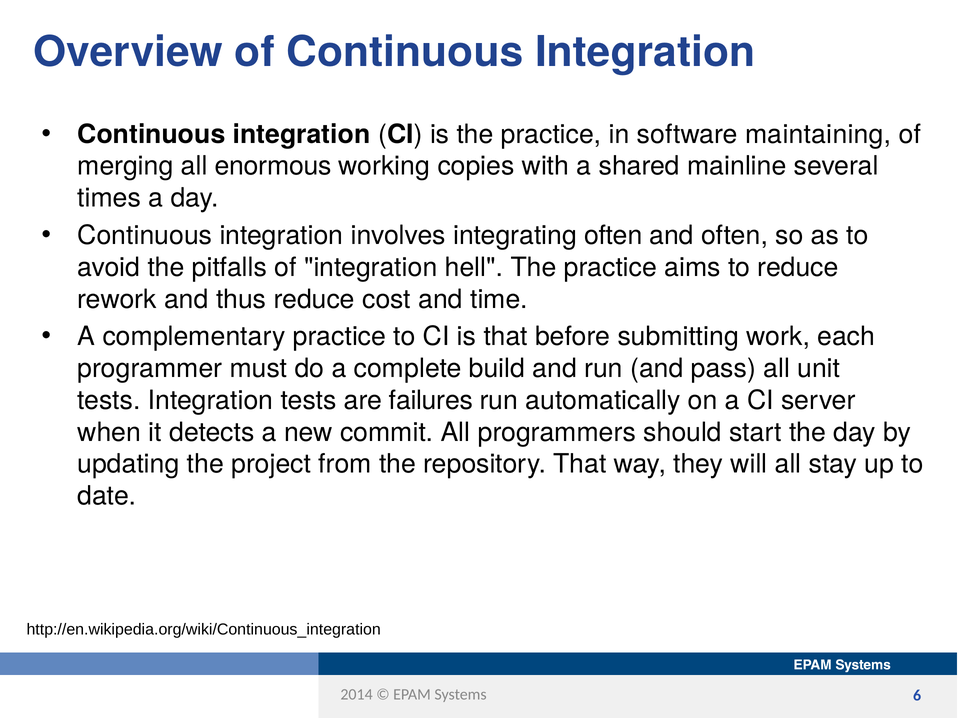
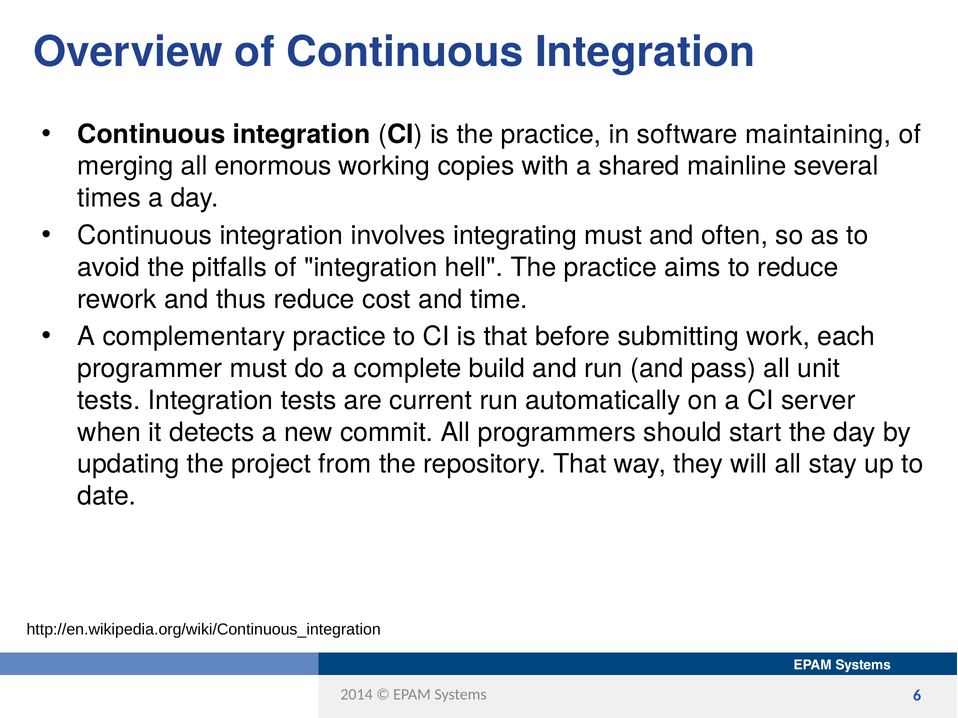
integrating often: often -> must (613, 236)
failures: failures -> current (431, 401)
